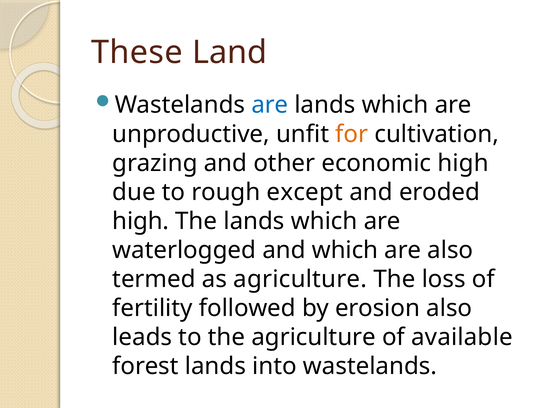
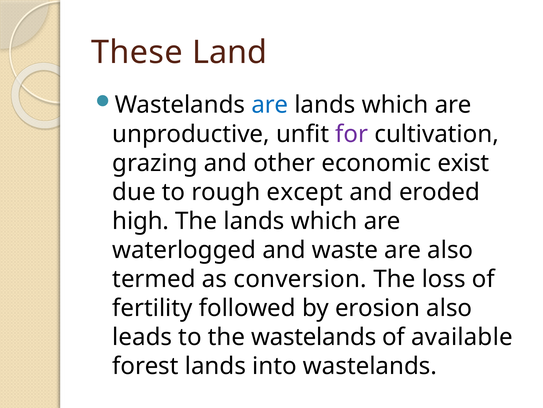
for colour: orange -> purple (352, 134)
economic high: high -> exist (463, 163)
and which: which -> waste (345, 250)
as agriculture: agriculture -> conversion (300, 279)
the agriculture: agriculture -> wastelands (314, 337)
